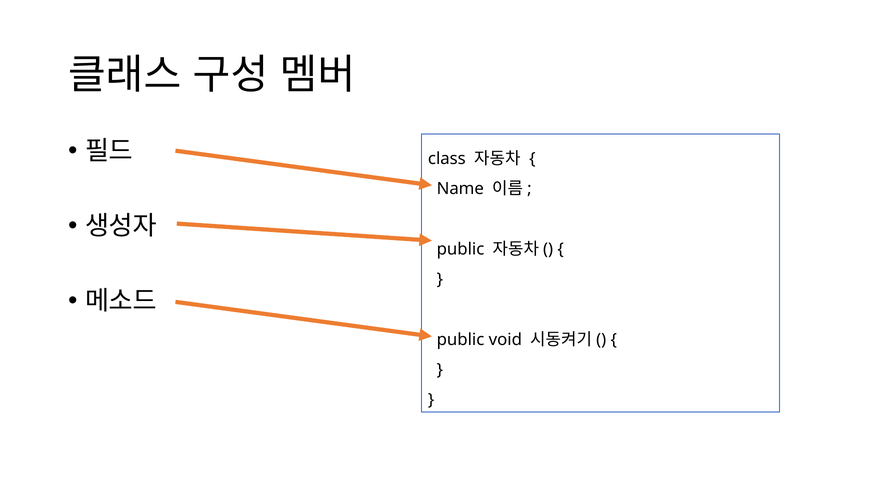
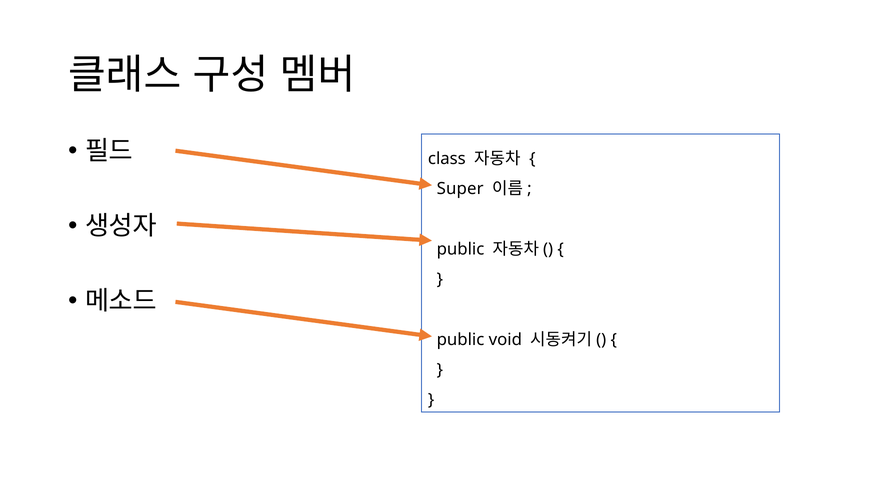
Name: Name -> Super (460, 189)
